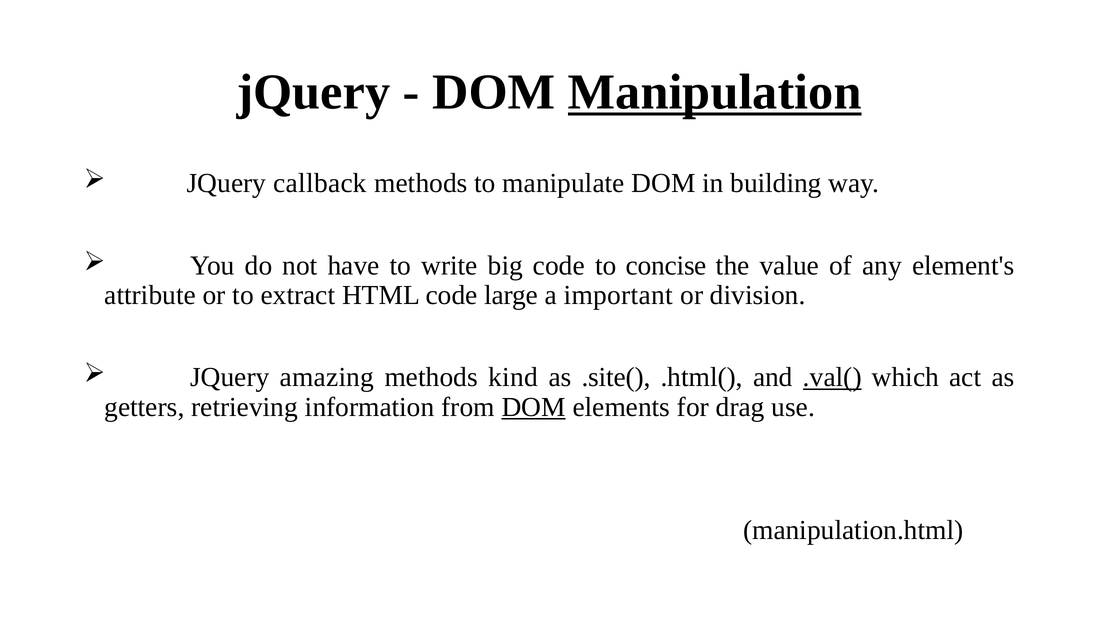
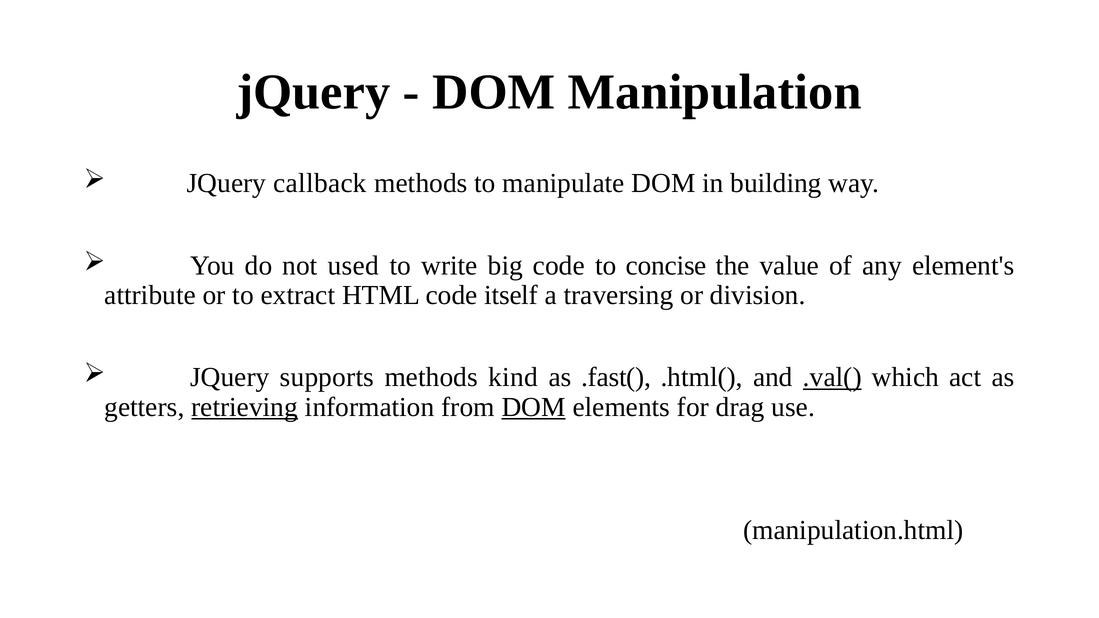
Manipulation underline: present -> none (715, 92)
have: have -> used (353, 266)
large: large -> itself (511, 295)
important: important -> traversing (619, 295)
amazing: amazing -> supports (327, 377)
.site(: .site( -> .fast( (616, 377)
retrieving underline: none -> present (245, 407)
